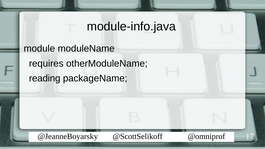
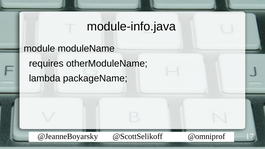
reading: reading -> lambda (45, 78)
